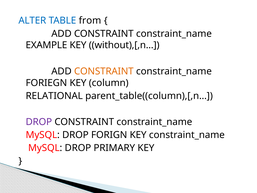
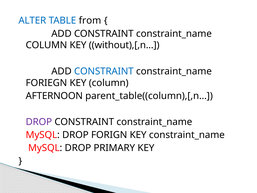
EXAMPLE: EXAMPLE -> COLUMN (46, 45)
CONSTRAINT colour: orange -> blue (104, 71)
RELATIONAL: RELATIONAL -> AFTERNOON (54, 96)
